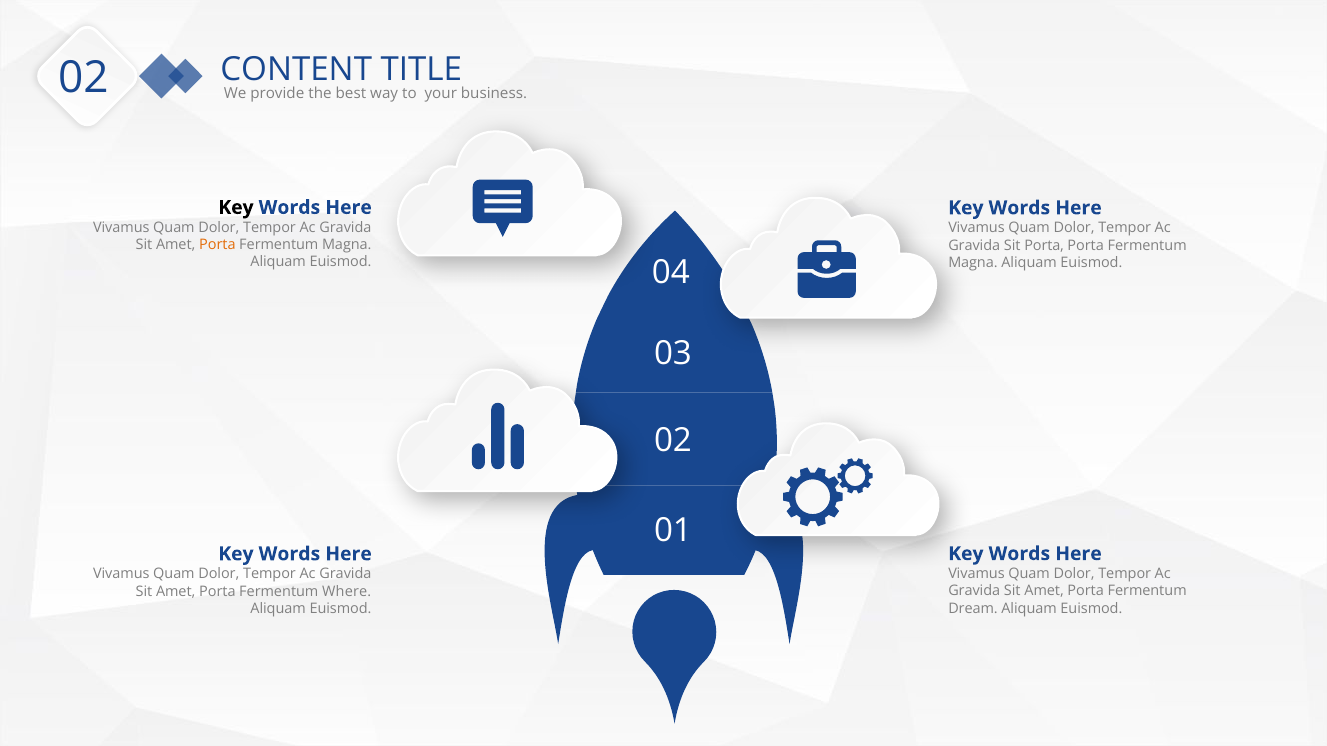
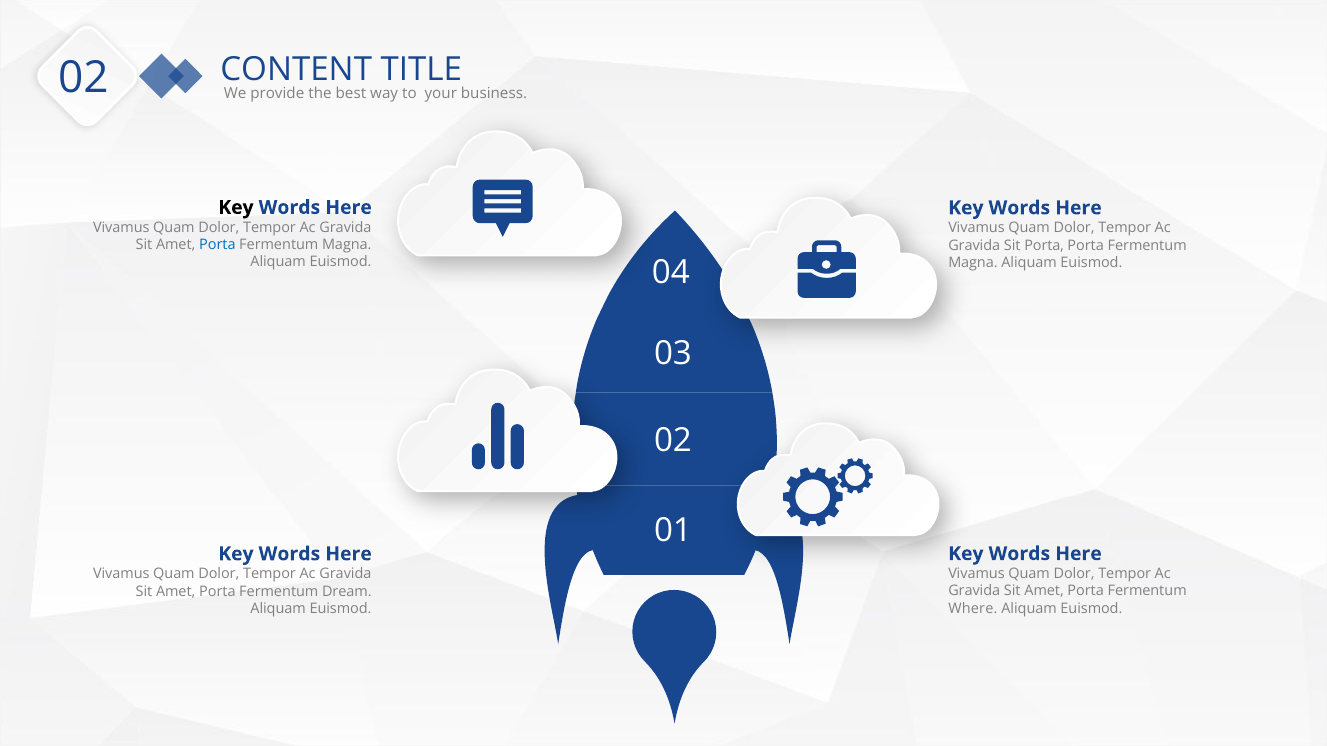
Porta colour: orange -> blue (217, 245)
Where: Where -> Dream (347, 592)
Dream: Dream -> Where (973, 609)
